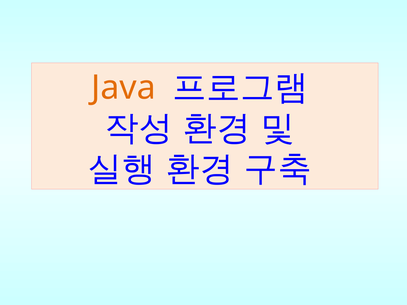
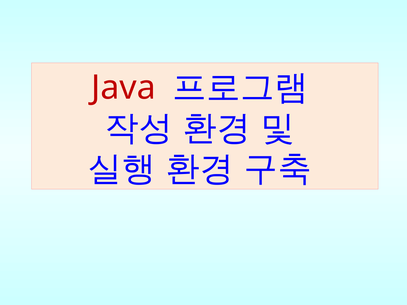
Java colour: orange -> red (123, 88)
